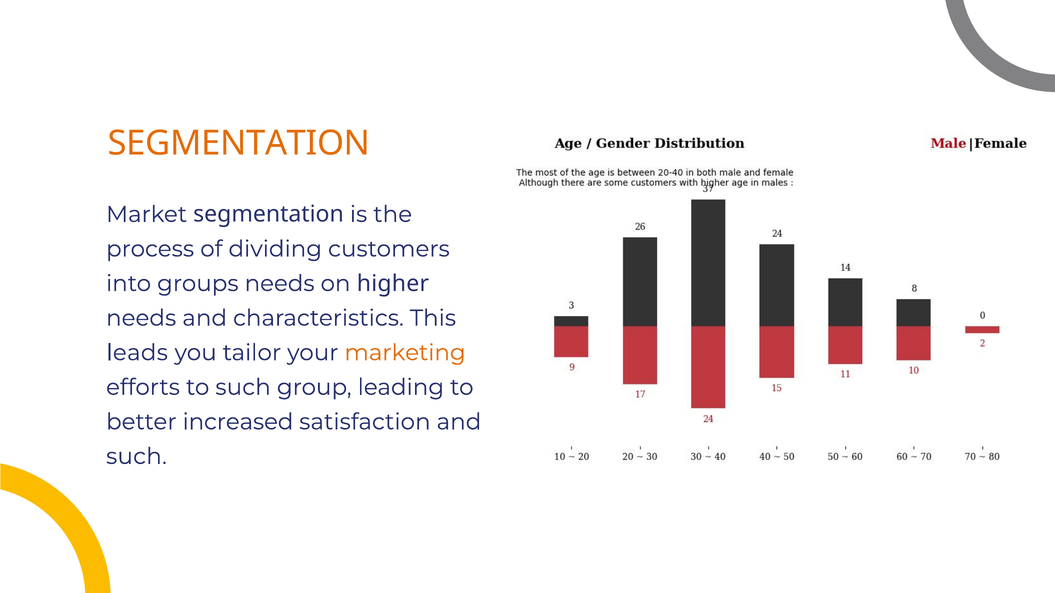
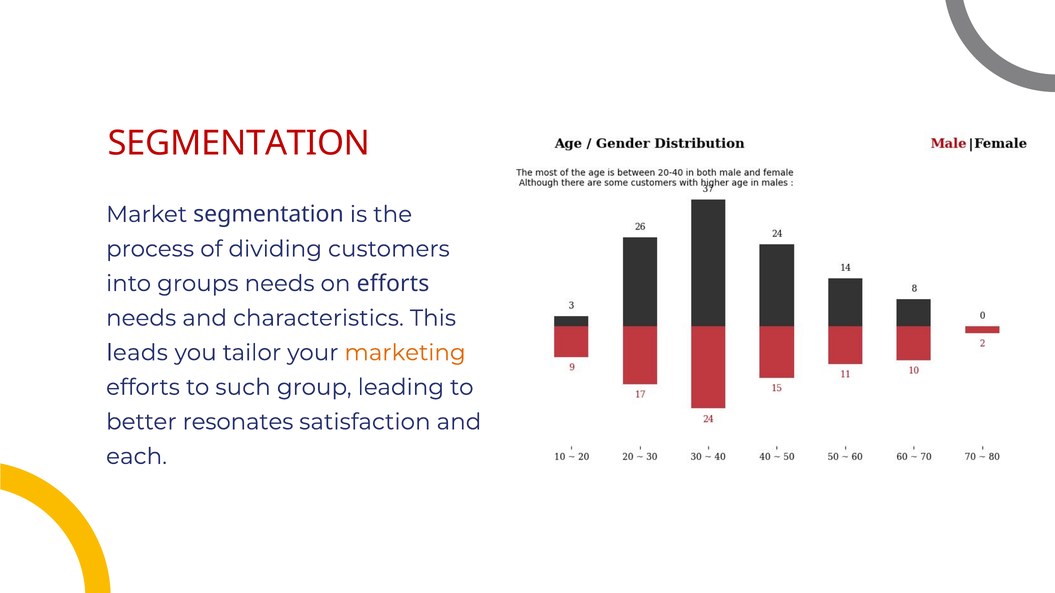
SEGMENTATION colour: orange -> red (239, 143)
on higher: higher -> efforts (393, 284)
increased: increased -> resonates (238, 422)
such: such -> each (137, 457)
